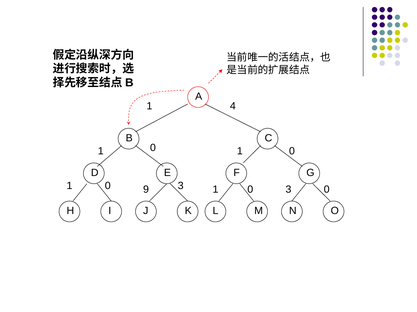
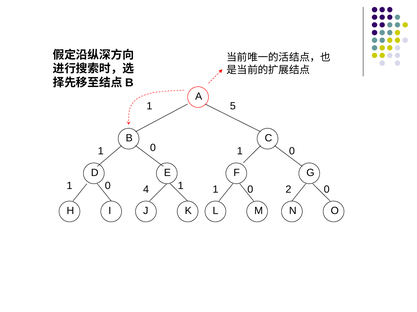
4: 4 -> 5 (233, 106)
9: 9 -> 4 (146, 190)
0 3: 3 -> 1 (181, 186)
1 3: 3 -> 2 (288, 190)
